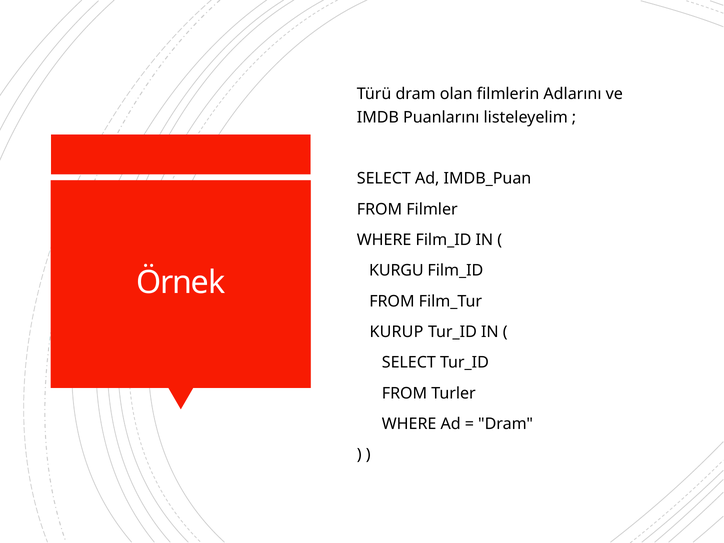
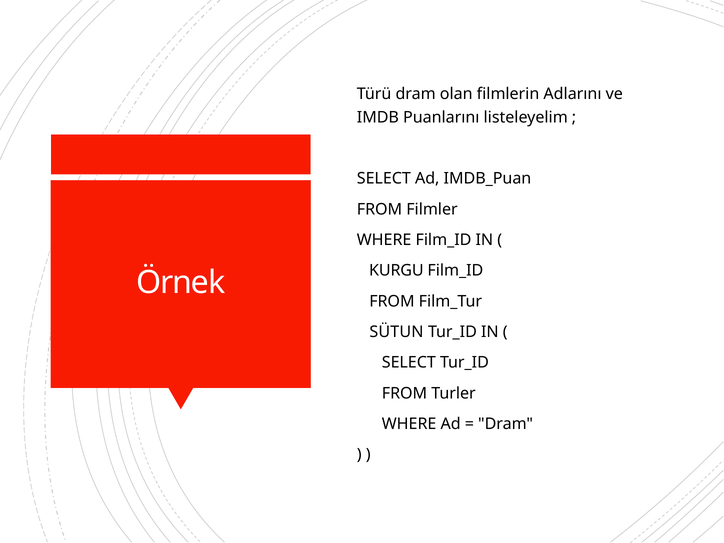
KURUP: KURUP -> SÜTUN (396, 332)
